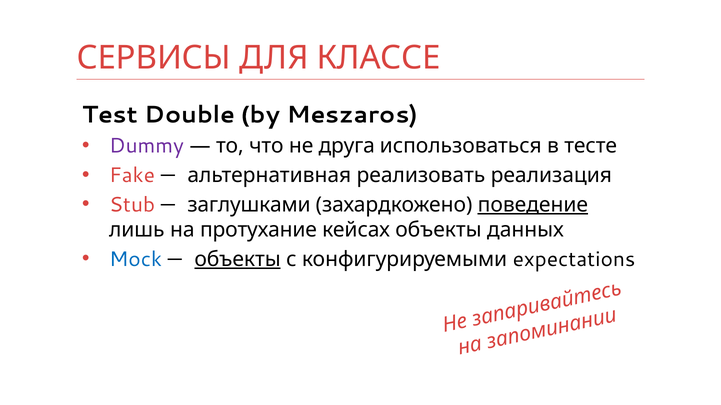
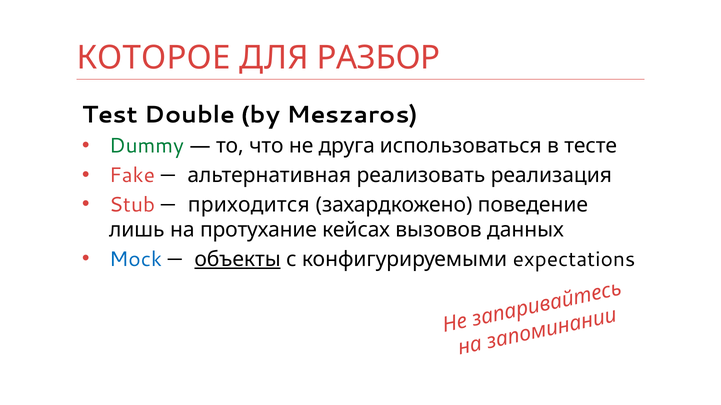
СЕРВИСЫ: СЕРВИСЫ -> КОТОРОЕ (154, 58)
КЛАССЕ: КЛАССЕ -> РАЗБОР (379, 58)
Dummy colour: purple -> green (147, 146)
заглушками: заглушками -> приходится (249, 205)
поведение underline: present -> none (533, 205)
кейсах объекты: объекты -> вызовов (438, 230)
